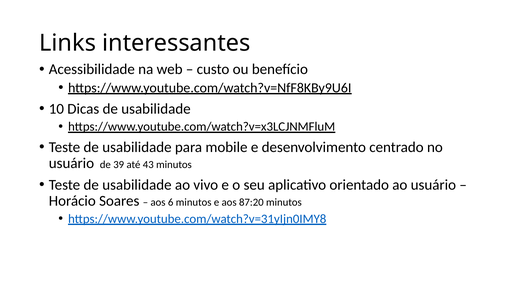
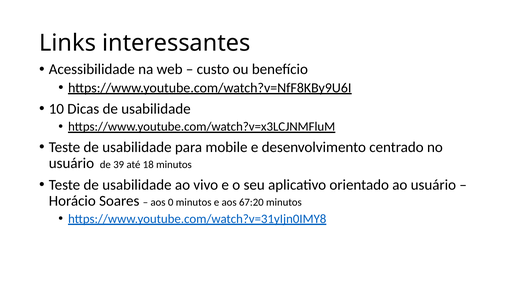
43: 43 -> 18 (148, 165)
6: 6 -> 0 (171, 202)
87:20: 87:20 -> 67:20 (251, 202)
